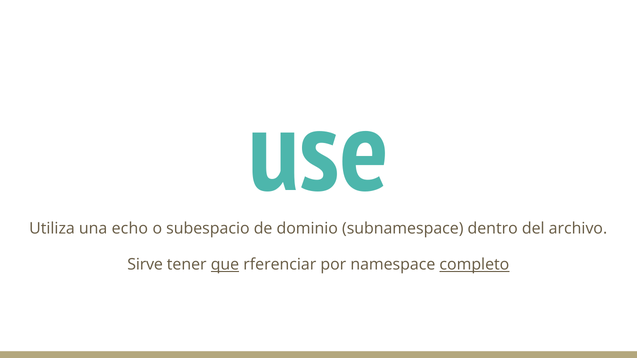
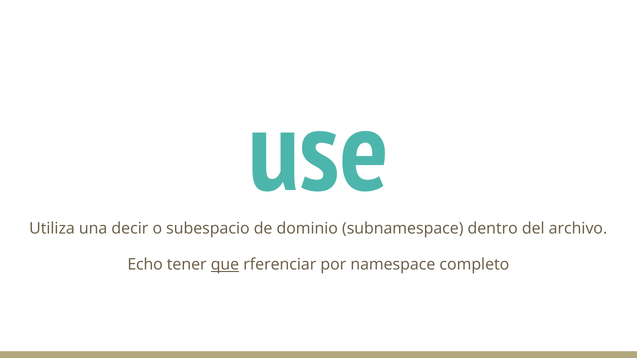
echo: echo -> decir (130, 229)
Sirve: Sirve -> Echo (145, 265)
completo underline: present -> none (474, 265)
